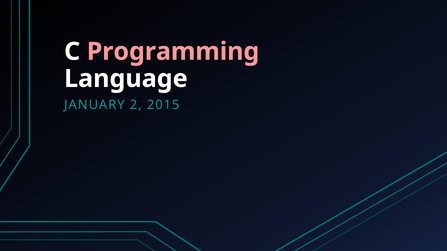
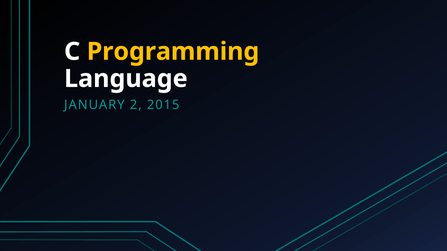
Programming colour: pink -> yellow (173, 52)
